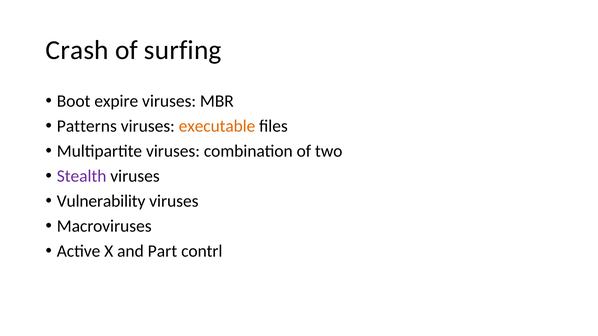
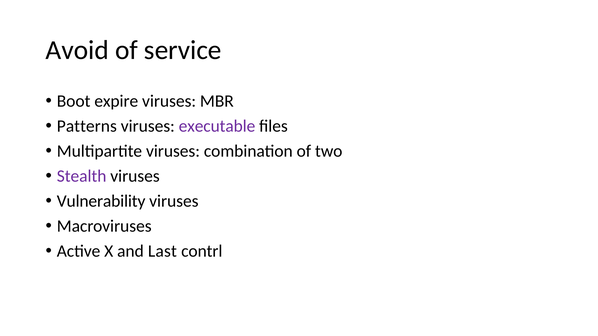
Crash: Crash -> Avoid (77, 50)
surfing: surfing -> service (183, 50)
executable colour: orange -> purple (217, 126)
Part: Part -> Last (162, 251)
